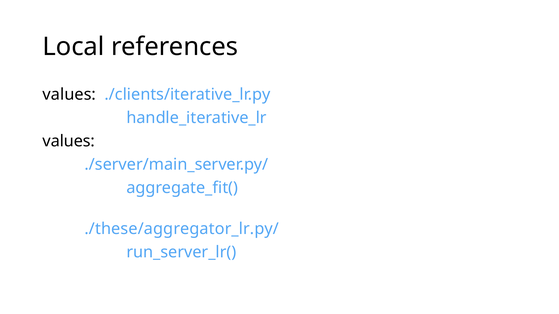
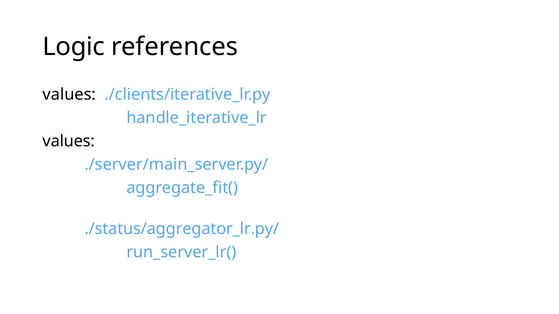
Local: Local -> Logic (74, 47)
./these/aggregator_lr.py/: ./these/aggregator_lr.py/ -> ./status/aggregator_lr.py/ (182, 229)
